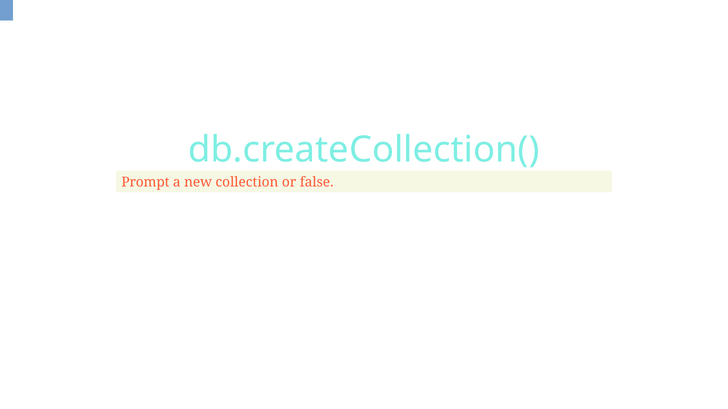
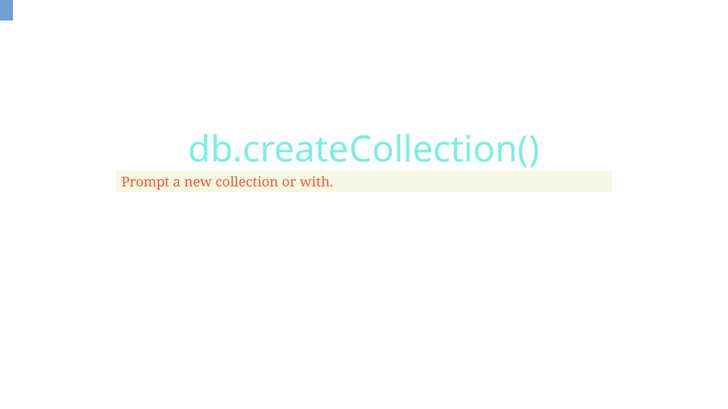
false: false -> with (317, 183)
